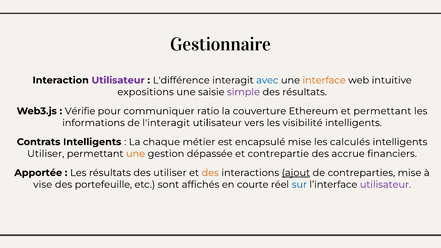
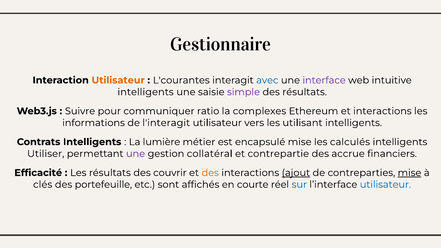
Utilisateur colour: purple -> orange (118, 80)
L'différence: L'différence -> L'courantes (181, 80)
interface colour: orange -> purple (324, 80)
expositions: expositions -> intelligents (146, 92)
Vérifie: Vérifie -> Suivre (80, 111)
couverture: couverture -> complexes (259, 111)
et permettant: permettant -> interactions (382, 111)
visibilité: visibilité -> utilisant (303, 123)
chaque: chaque -> lumière (162, 142)
une colour: orange -> purple (136, 154)
dépassée: dépassée -> collatéral (210, 154)
Apportée: Apportée -> Efficacité (38, 173)
des utiliser: utiliser -> couvrir (170, 173)
mise underline: none -> present (410, 173)
vise: vise -> clés (43, 185)
utilisateur colour: purple -> blue (385, 185)
